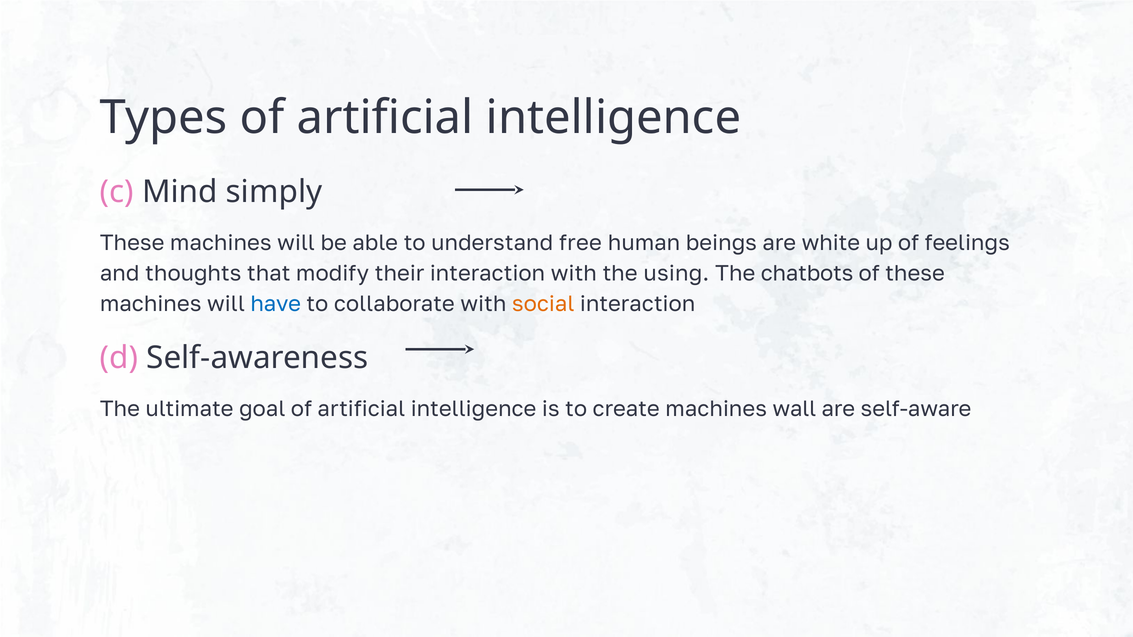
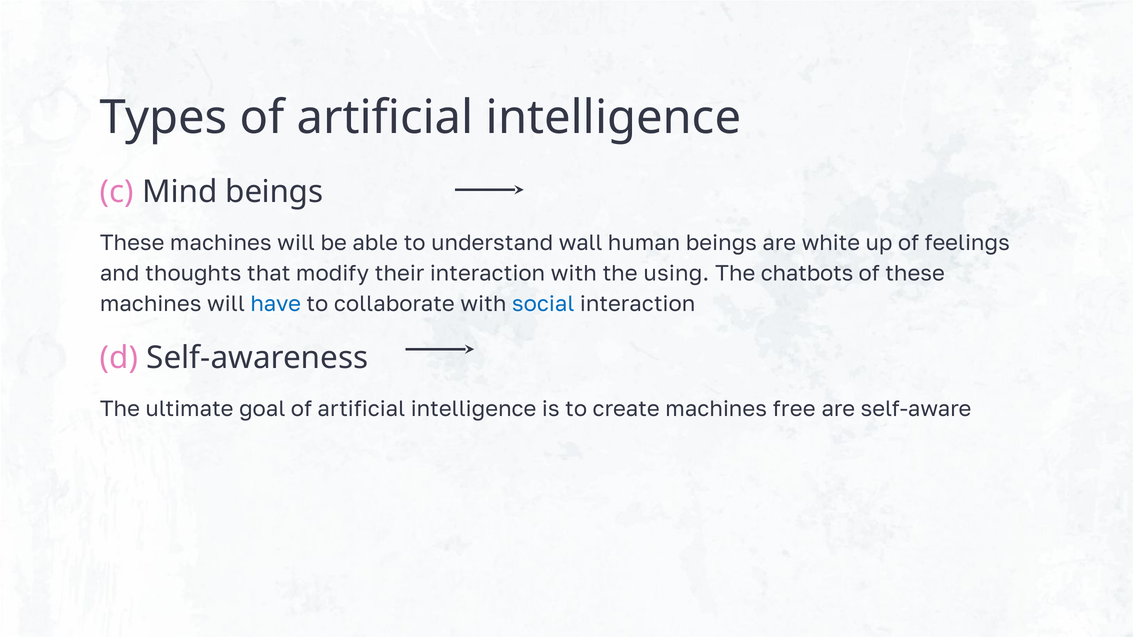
Mind simply: simply -> beings (274, 192)
free: free -> wall (581, 243)
social colour: orange -> blue (543, 304)
wall: wall -> free (794, 409)
